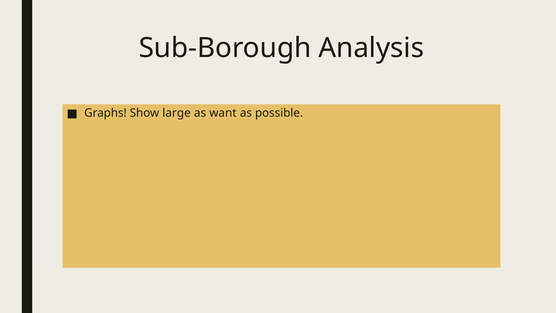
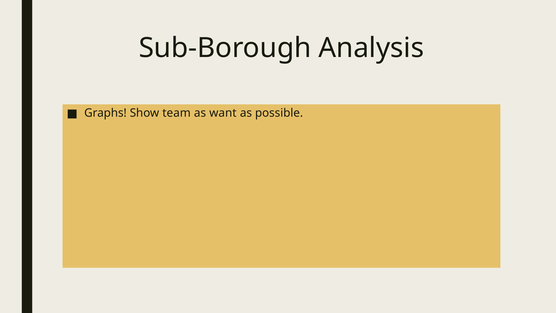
large: large -> team (177, 113)
